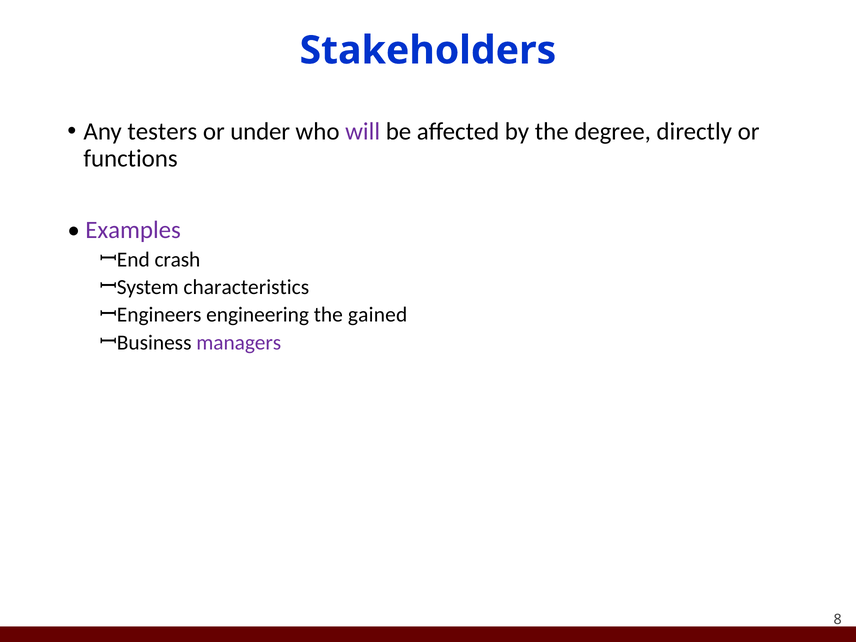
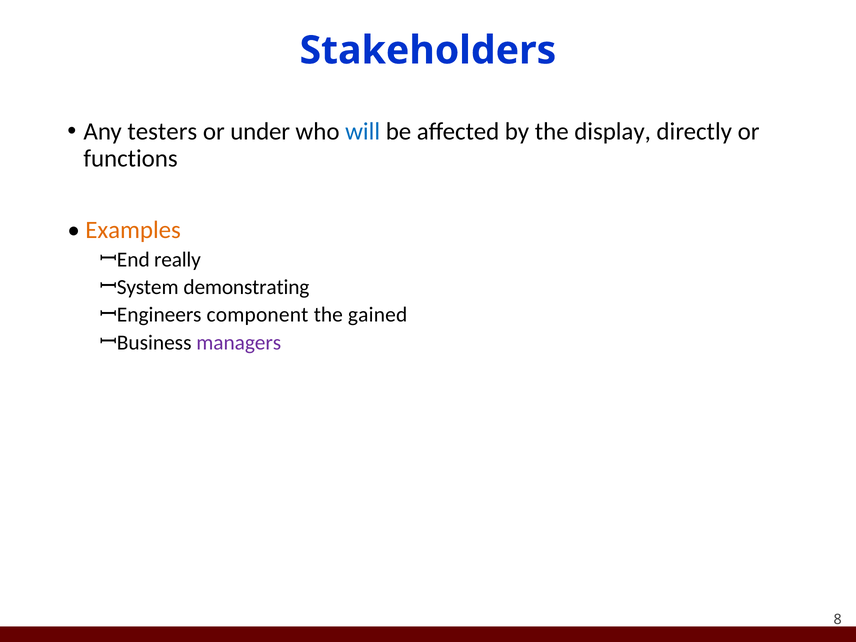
will colour: purple -> blue (363, 131)
degree: degree -> display (613, 131)
Examples colour: purple -> orange (133, 230)
crash: crash -> really (177, 260)
characteristics: characteristics -> demonstrating (246, 287)
engineering: engineering -> component (257, 315)
